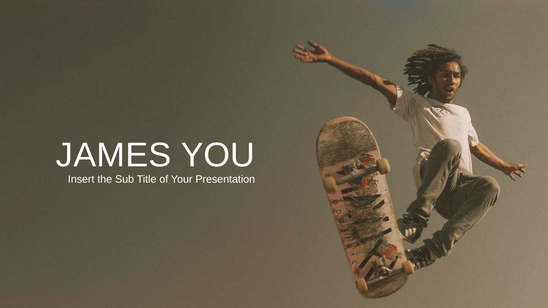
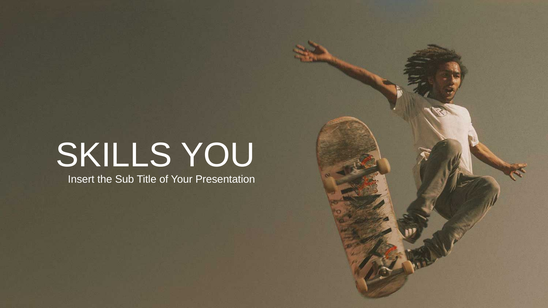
JAMES: JAMES -> SKILLS (114, 155)
